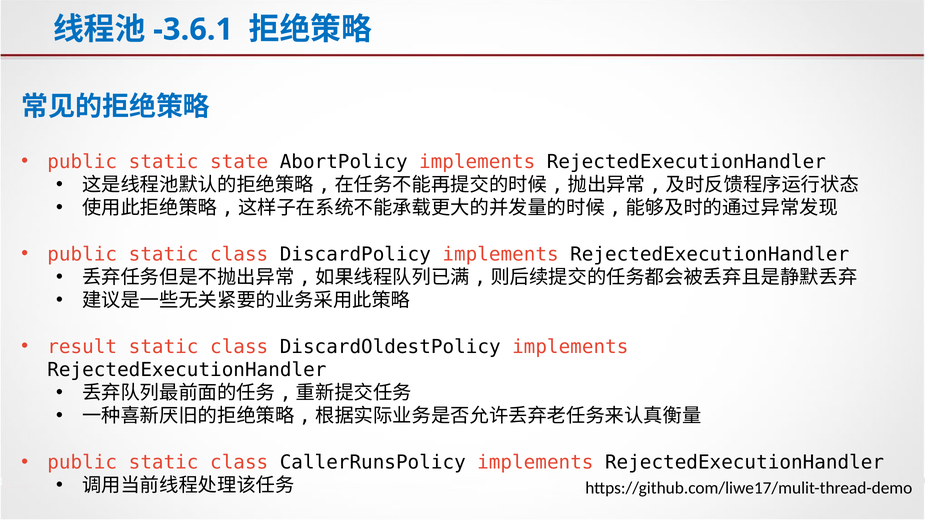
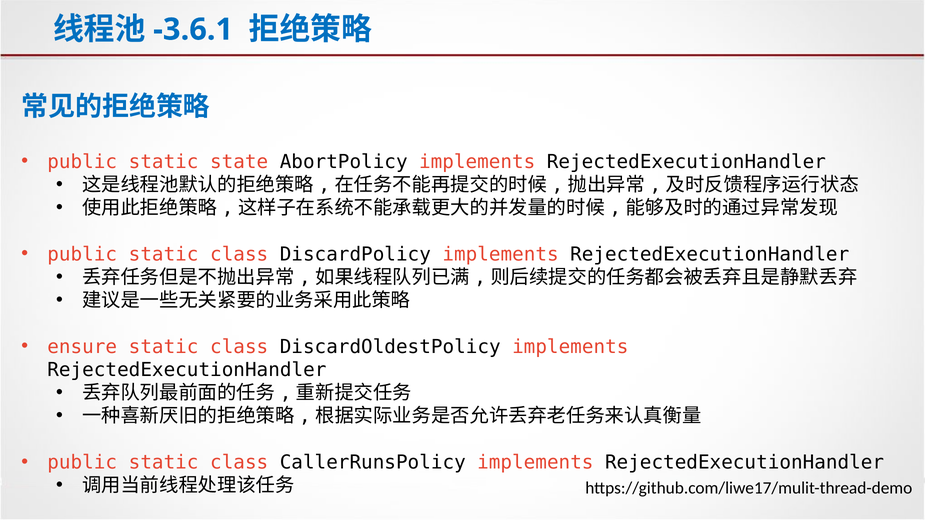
result: result -> ensure (82, 347)
